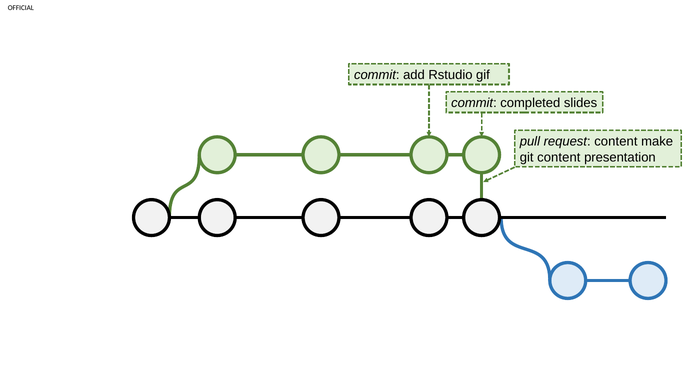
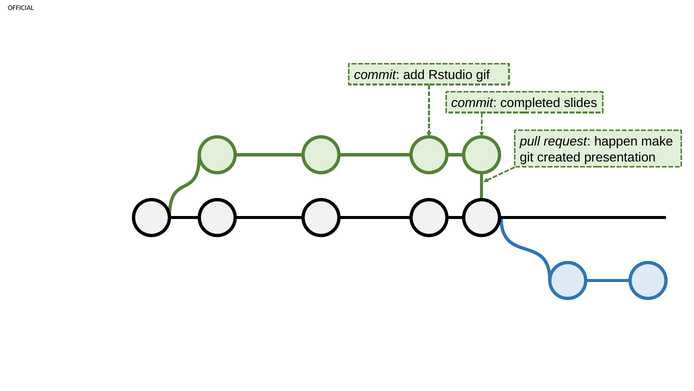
request content: content -> happen (616, 141)
git content: content -> created (559, 157)
